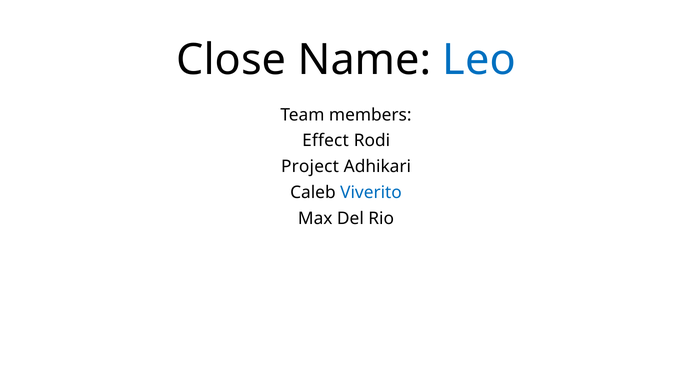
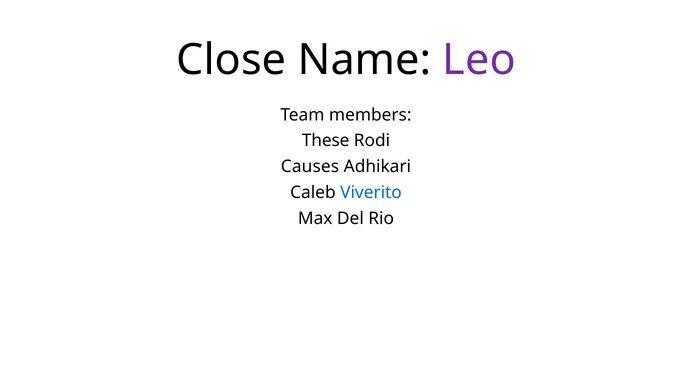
Leo colour: blue -> purple (479, 60)
Effect: Effect -> These (326, 141)
Project: Project -> Causes (310, 167)
